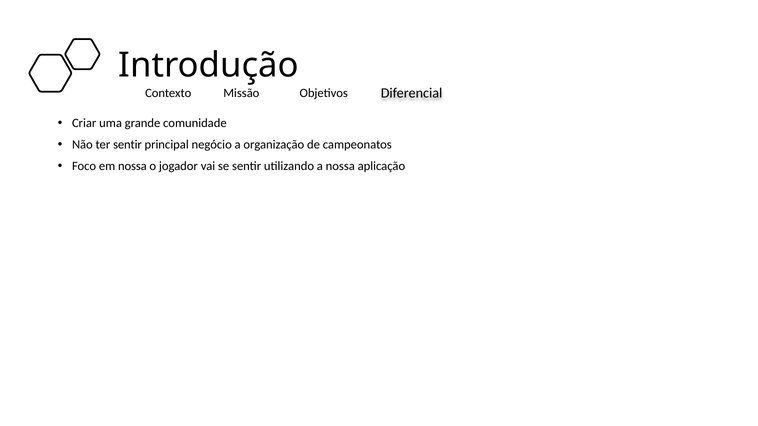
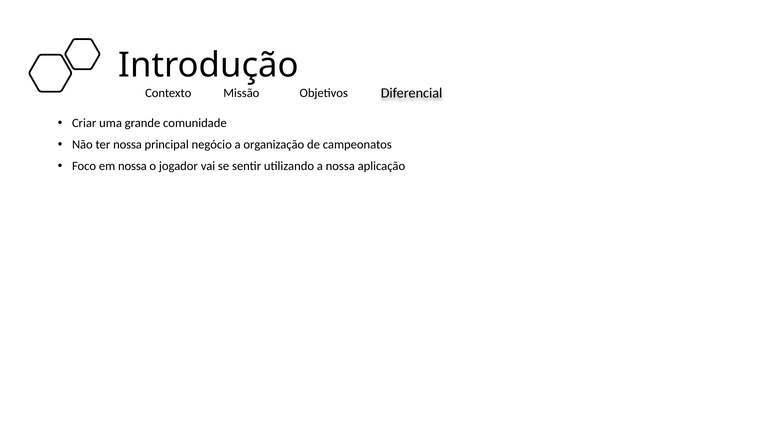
ter sentir: sentir -> nossa (128, 145)
